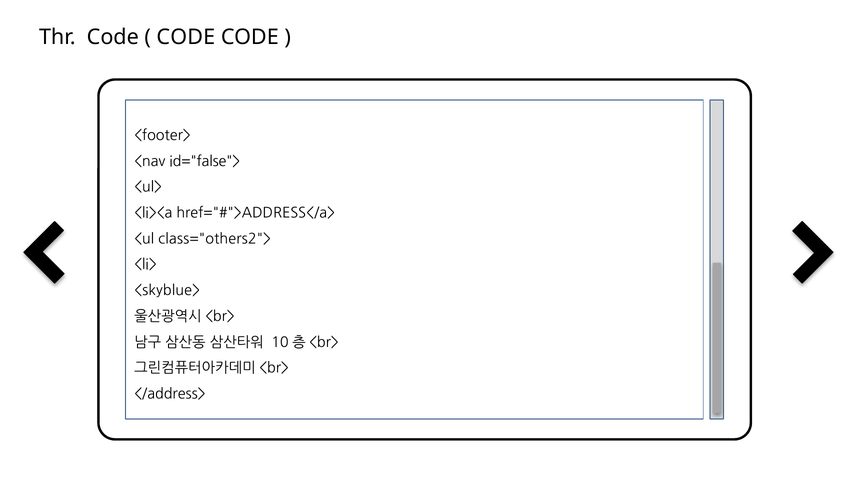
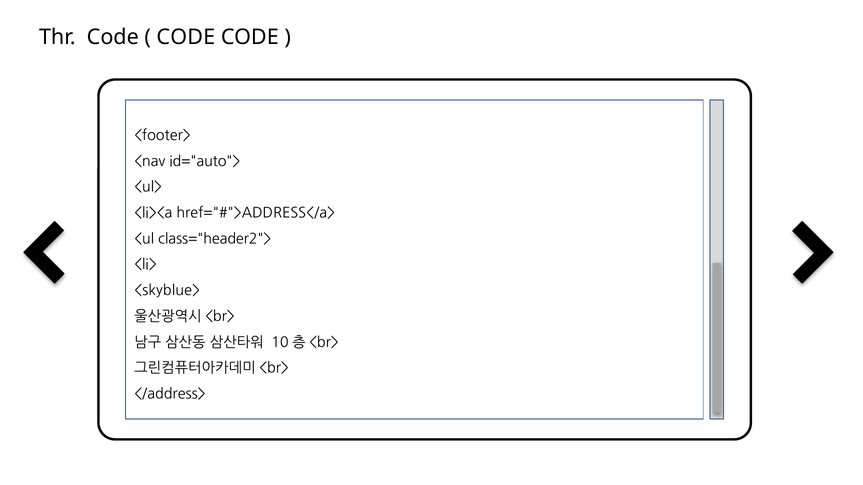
id="false">: id="false"> -> id="auto"> (205, 161)
class="others2">: class="others2"> -> class="header2"> (215, 239)
